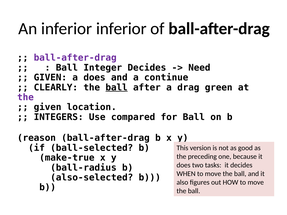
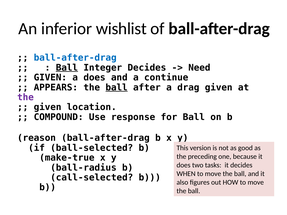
inferior inferior: inferior -> wishlist (121, 29)
ball-after-drag colour: purple -> blue (75, 58)
Ball underline: none -> present (67, 68)
CLEARLY: CLEARLY -> APPEARS (56, 87)
drag green: green -> given (219, 87)
INTEGERS: INTEGERS -> COMPOUND (59, 117)
compared: compared -> response (133, 117)
also-selected: also-selected -> call-selected (92, 178)
